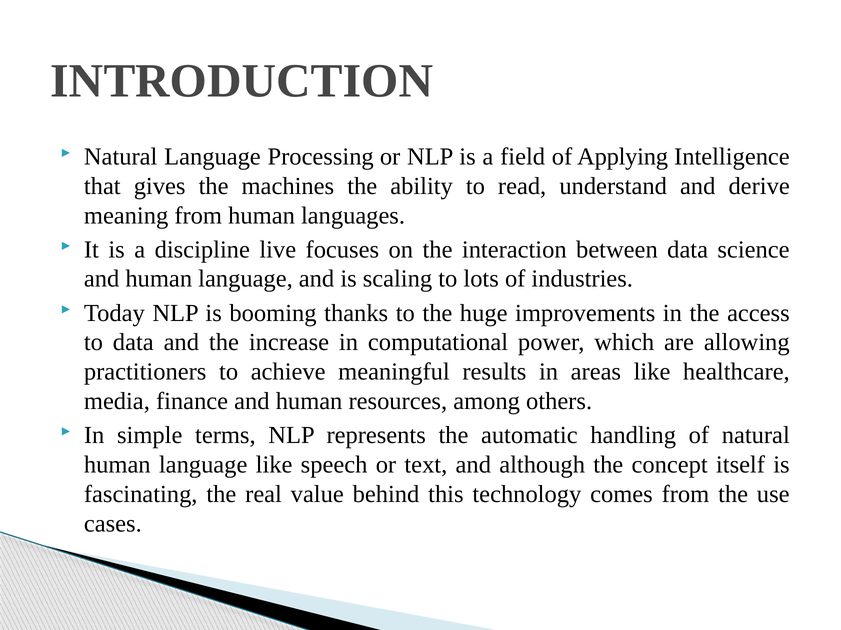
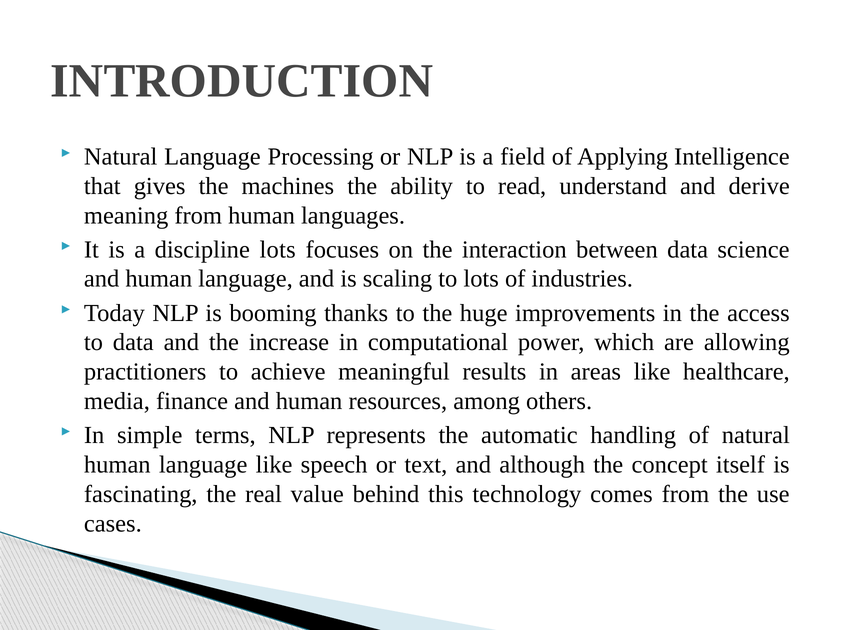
discipline live: live -> lots (278, 250)
